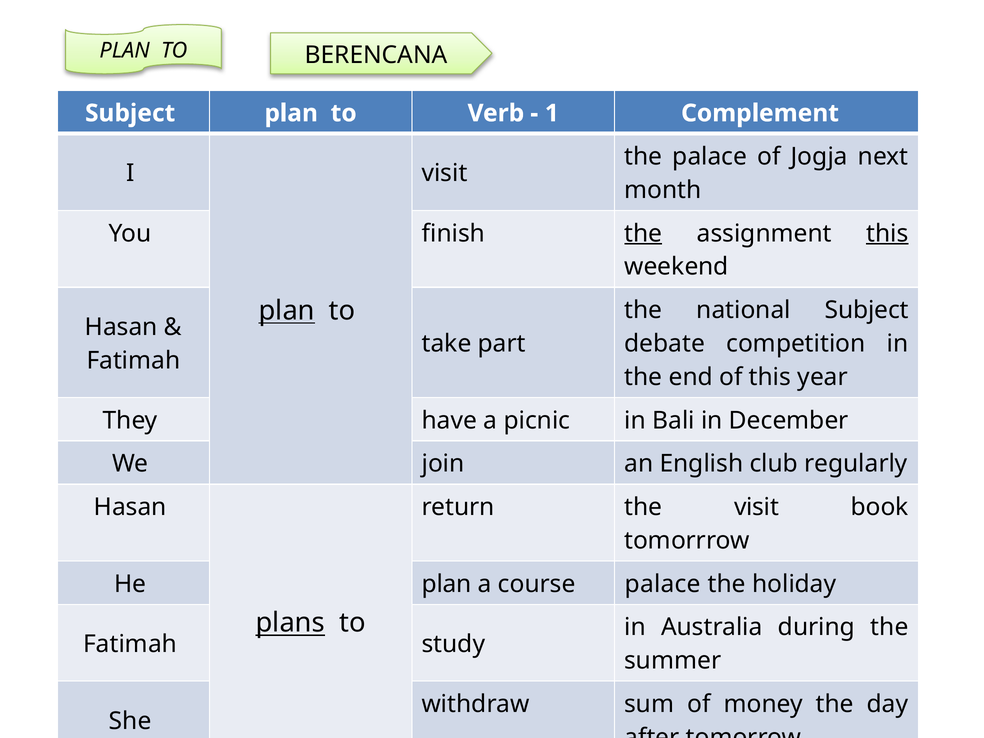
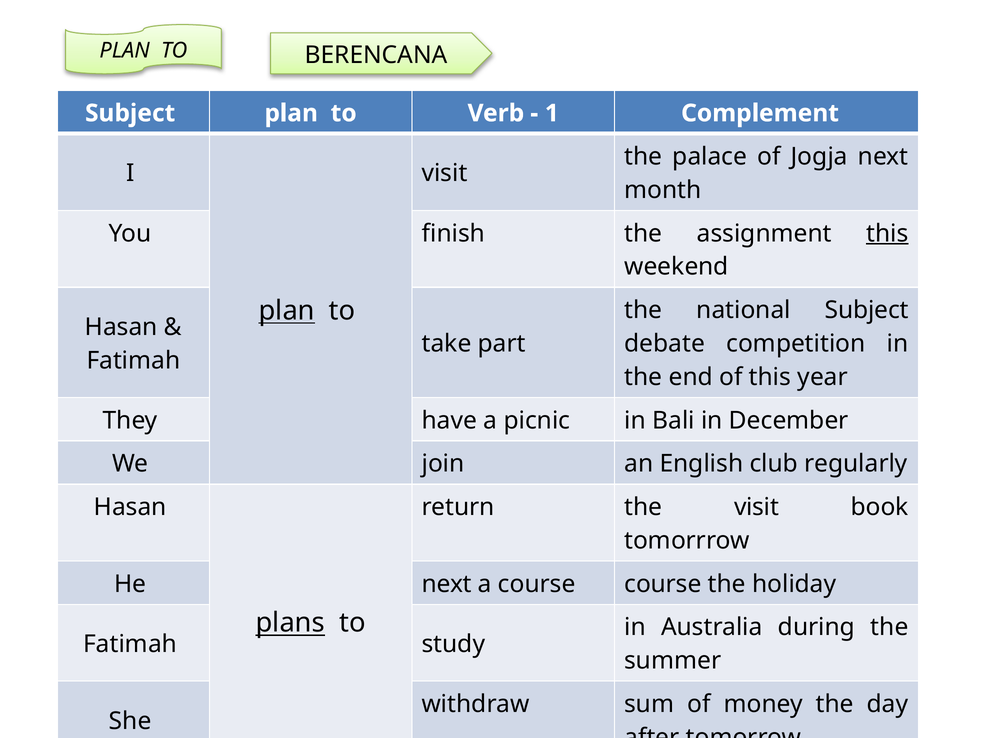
the underline: present -> none (643, 233)
He plan: plan -> next (447, 584)
course palace: palace -> course (663, 584)
